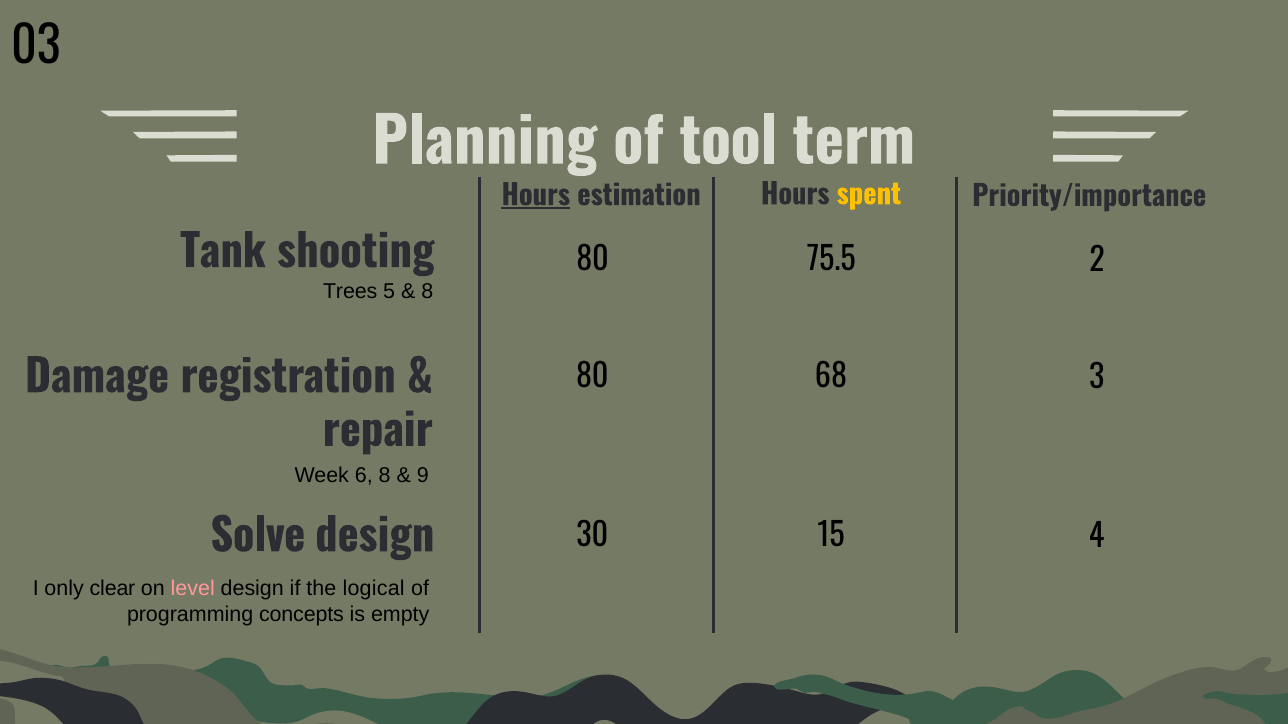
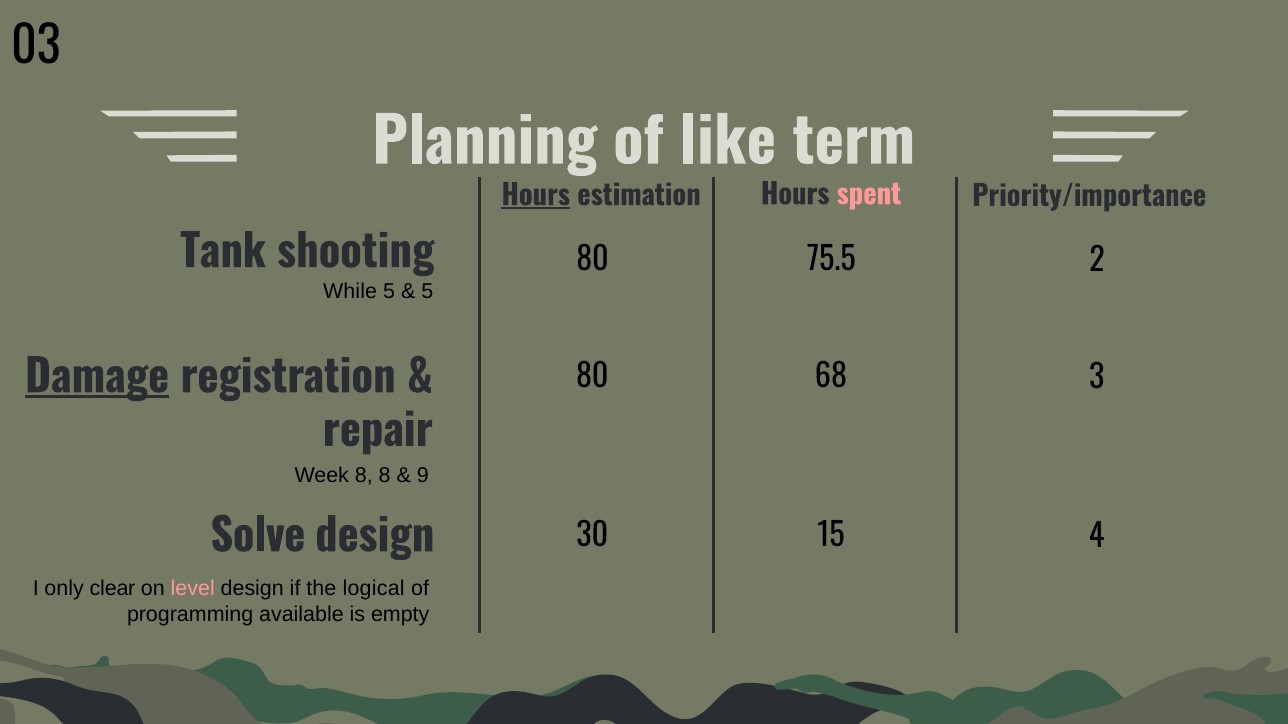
tool: tool -> like (728, 143)
spent colour: yellow -> pink (869, 195)
Trees: Trees -> While (350, 291)
8: 8 -> 5 (427, 291)
Damage underline: none -> present (97, 378)
Week 6: 6 -> 8 (364, 475)
concepts: concepts -> available (301, 614)
